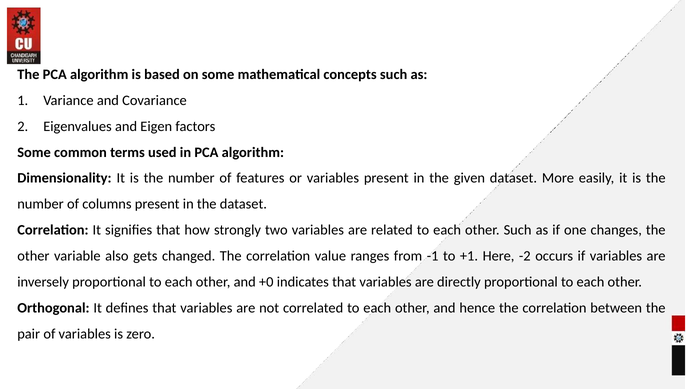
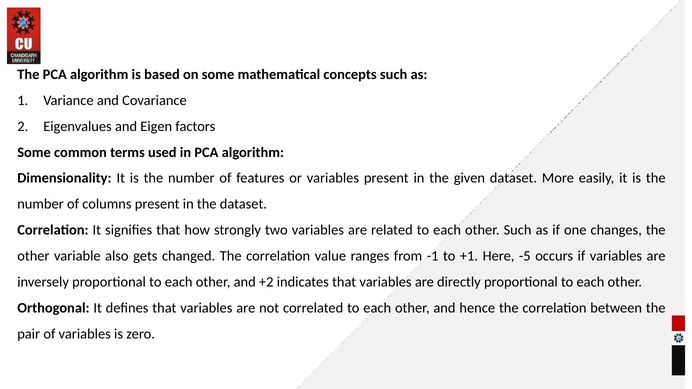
-2: -2 -> -5 (525, 256)
+0: +0 -> +2 (266, 282)
